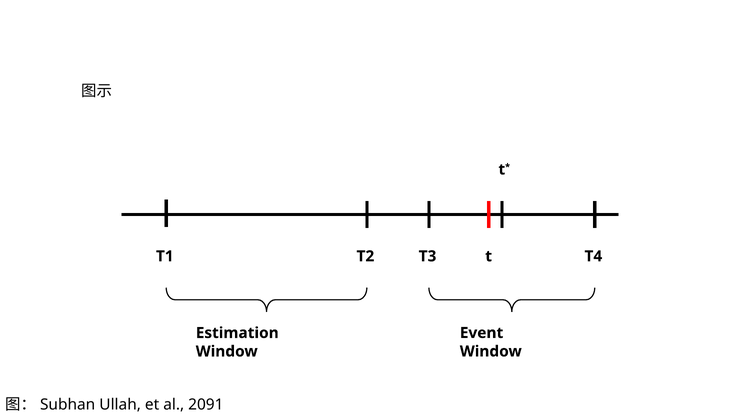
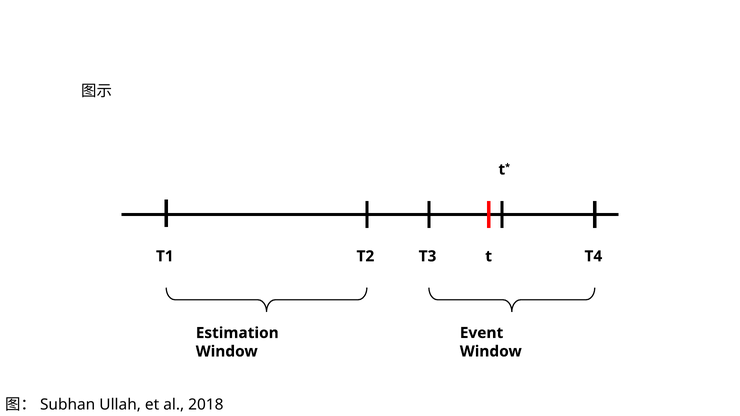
2091: 2091 -> 2018 (206, 405)
